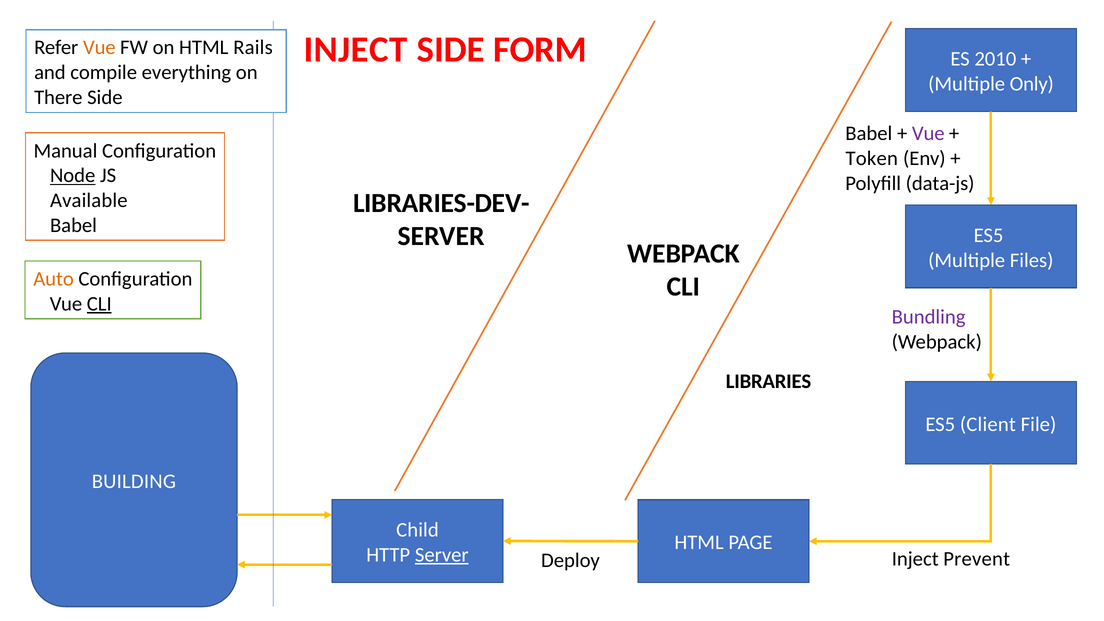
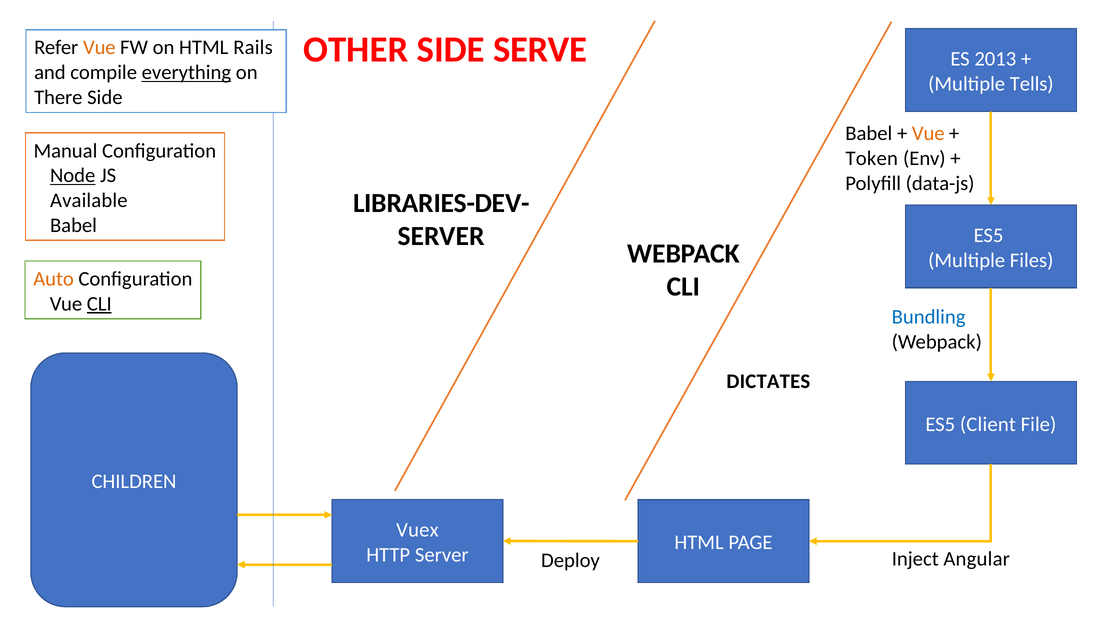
INJECT: INJECT -> OTHER (356, 50)
FORM: FORM -> SERVE (540, 50)
2010: 2010 -> 2013 (995, 59)
everything underline: none -> present (186, 72)
Only: Only -> Tells (1032, 84)
Vue colour: purple -> orange (928, 134)
Bundling colour: purple -> blue (929, 317)
LIBRARIES: LIBRARIES -> DICTATES (768, 381)
BUILDING: BUILDING -> CHILDREN (134, 481)
Child: Child -> Vuex (417, 530)
Server underline: present -> none (442, 555)
Prevent: Prevent -> Angular (977, 559)
